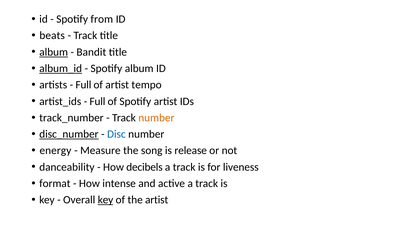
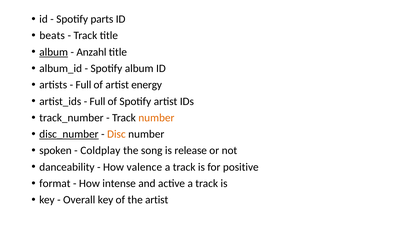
from: from -> parts (102, 19)
Bandit: Bandit -> Anzahl (91, 52)
album_id underline: present -> none (61, 68)
tempo: tempo -> energy (147, 85)
Disc colour: blue -> orange (116, 134)
energy: energy -> spoken (56, 151)
Measure: Measure -> Coldplay (100, 151)
decibels: decibels -> valence (144, 167)
liveness: liveness -> positive (241, 167)
key underline: present -> none (106, 200)
